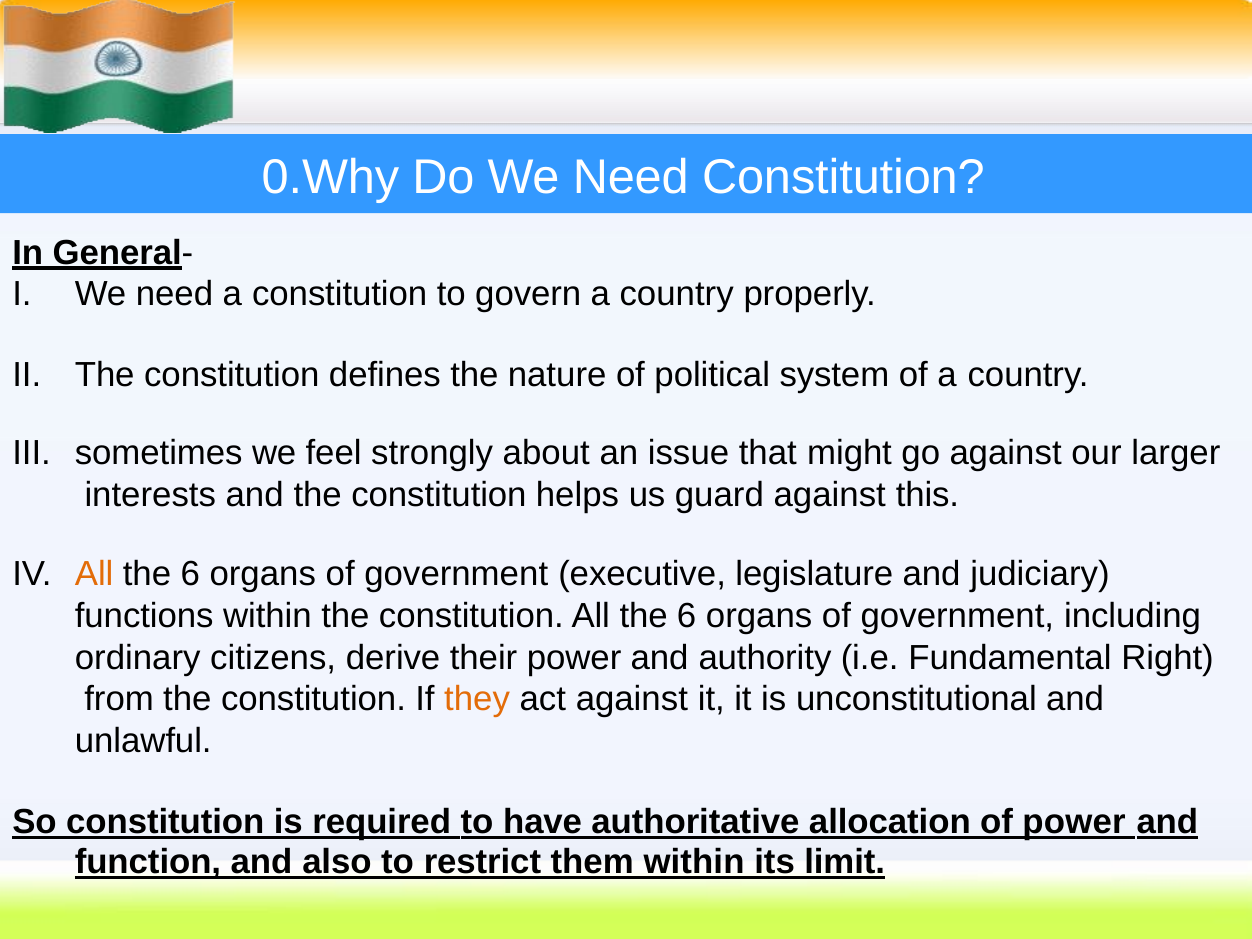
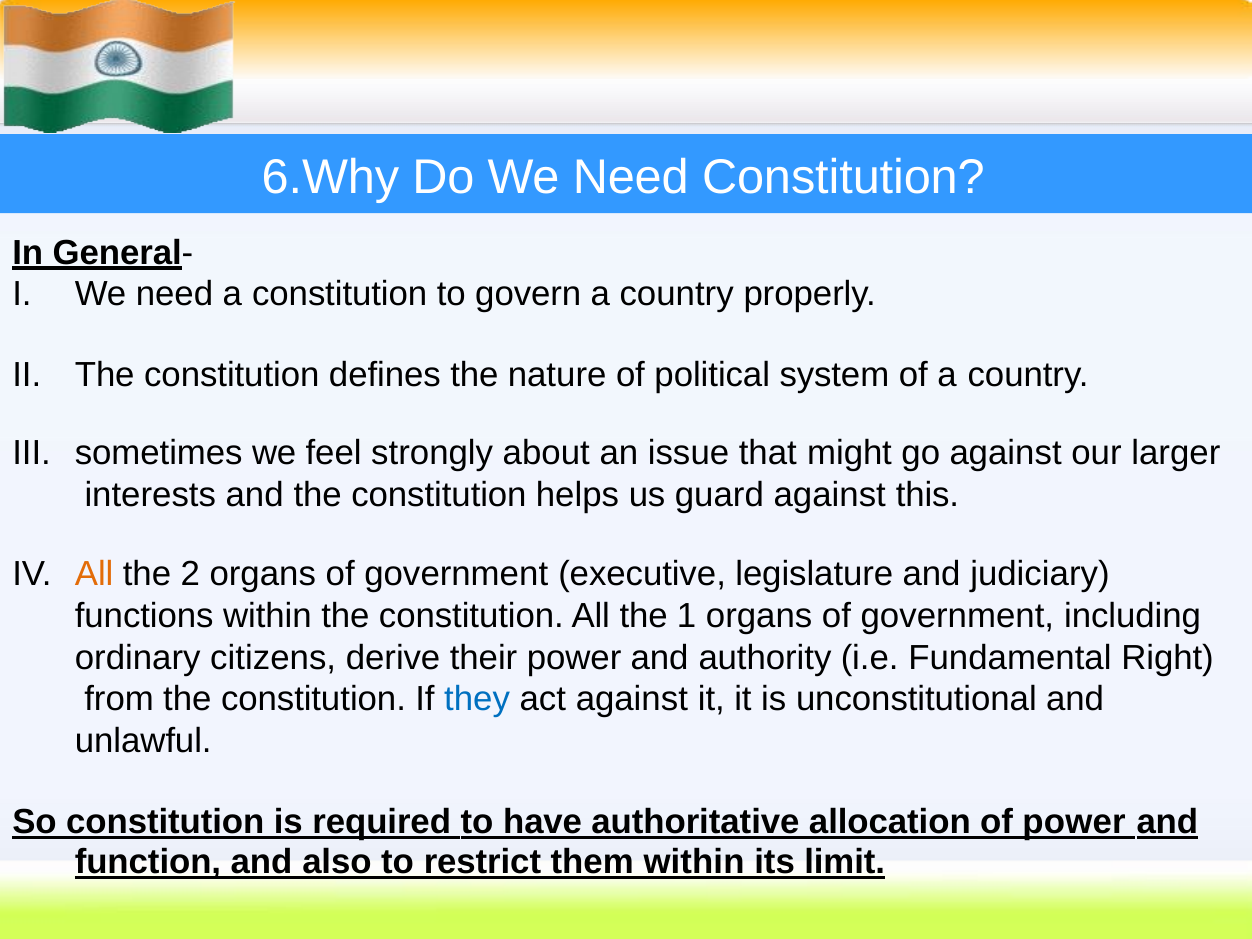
0.Why: 0.Why -> 6.Why (330, 177)
6: 6 -> 2 (190, 574)
constitution All the 6: 6 -> 1 (687, 616)
they colour: orange -> blue (477, 699)
